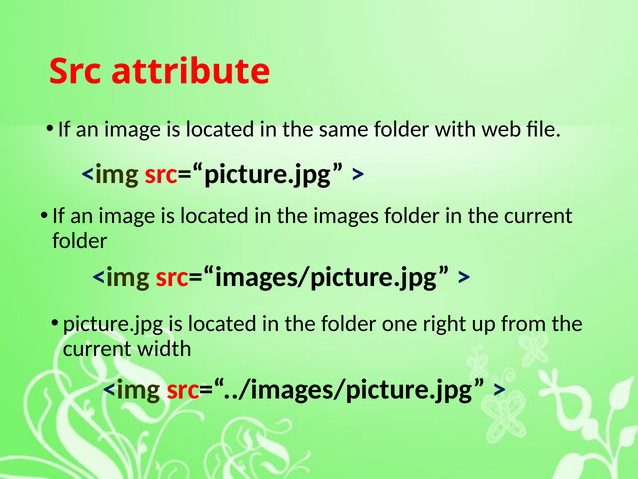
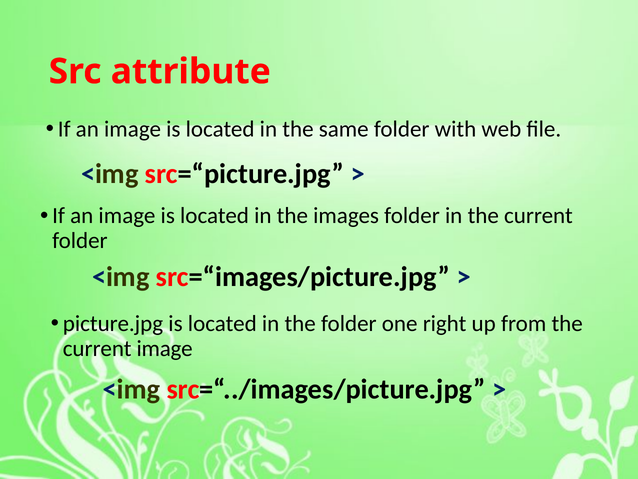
current width: width -> image (165, 348)
